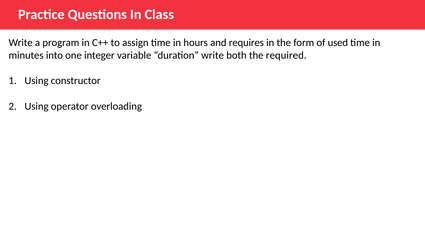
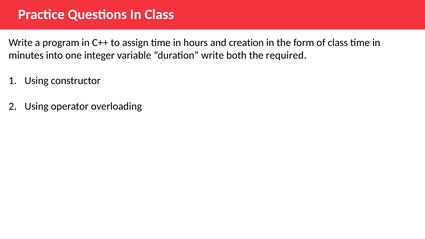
requires: requires -> creation (246, 43)
of used: used -> class (338, 43)
